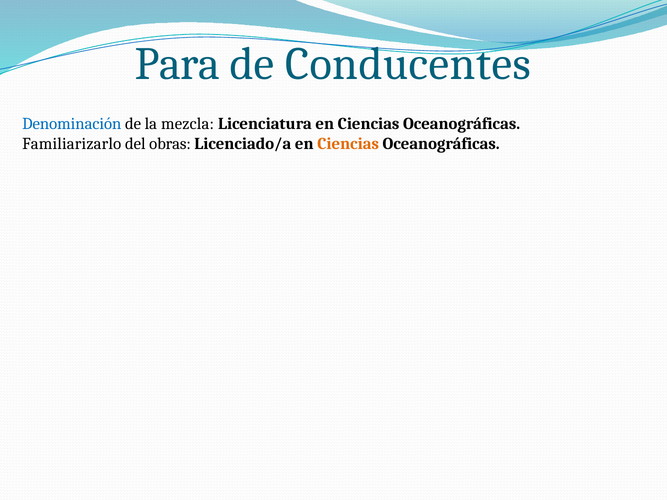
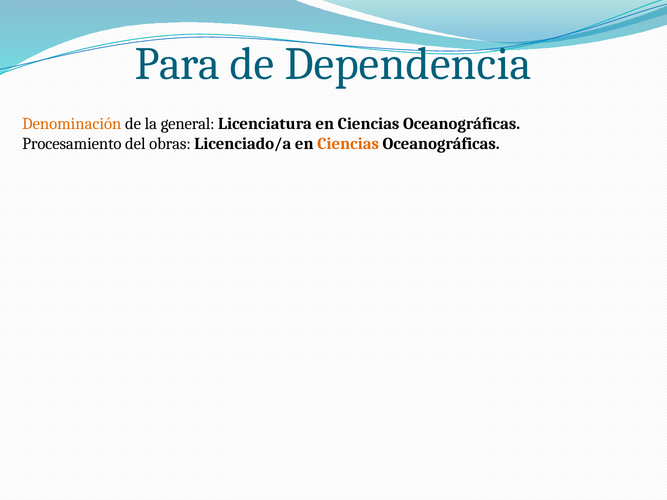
Conducentes: Conducentes -> Dependencia (408, 64)
Denominación colour: blue -> orange (72, 124)
mezcla: mezcla -> general (188, 124)
Familiarizarlo: Familiarizarlo -> Procesamiento (72, 144)
